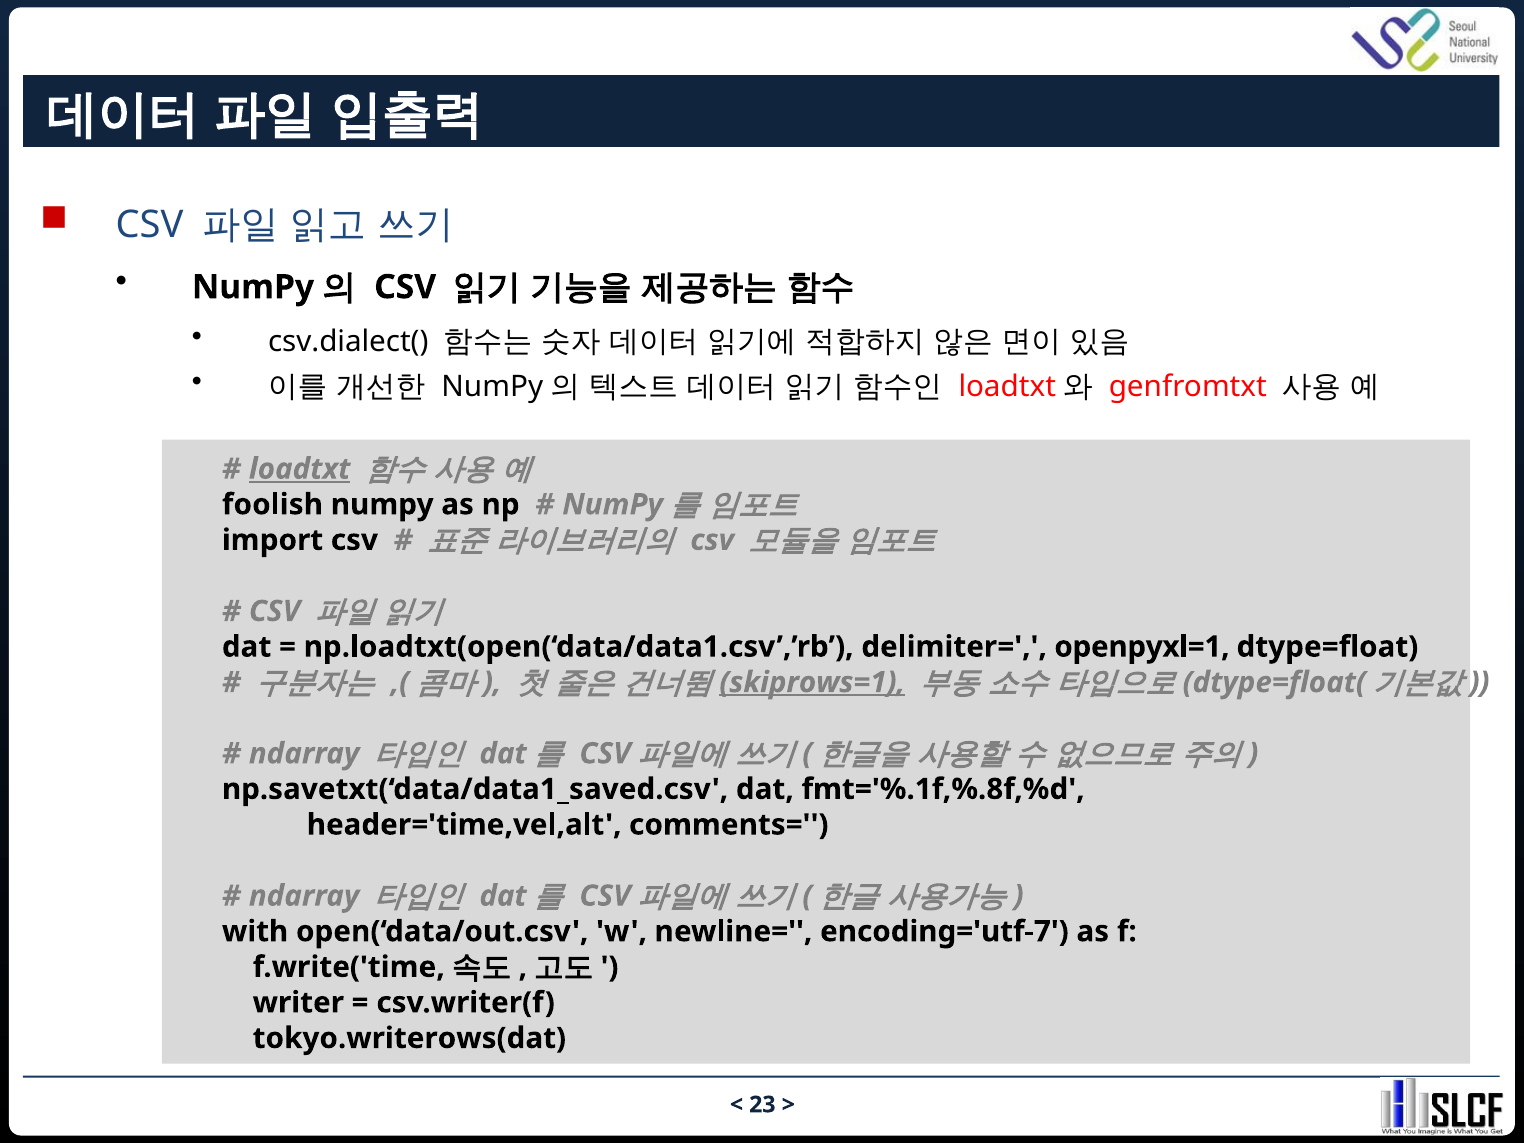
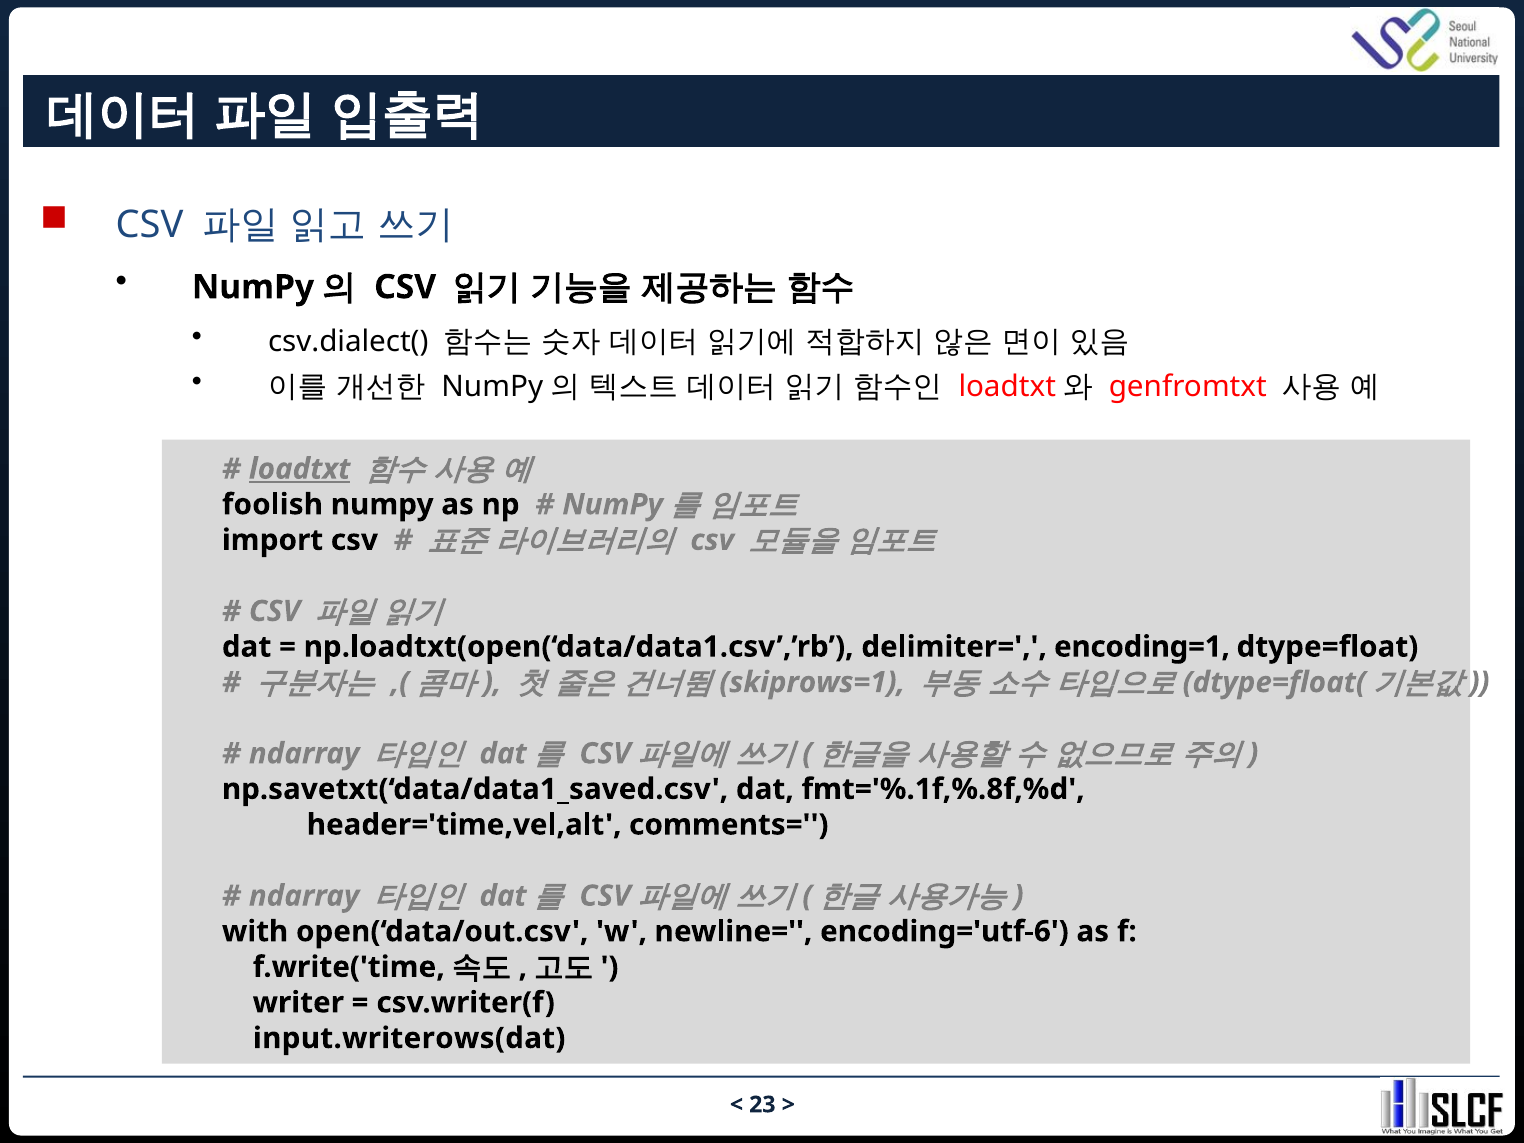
openpyxl=1: openpyxl=1 -> encoding=1 (1142, 647)
skiprows=1 underline: present -> none (812, 682)
encoding='utf-7: encoding='utf-7 -> encoding='utf-6 (944, 931)
tokyo.writerows(dat: tokyo.writerows(dat -> input.writerows(dat (409, 1038)
